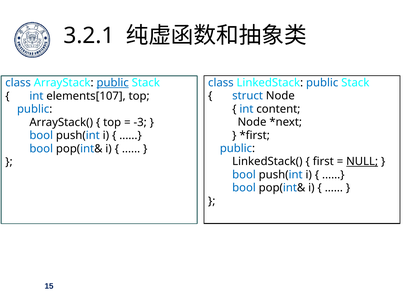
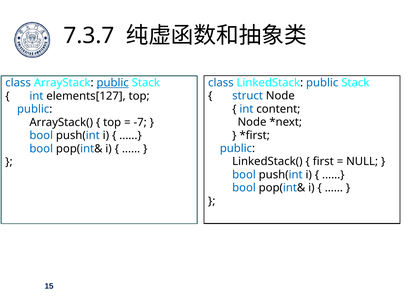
3.2.1: 3.2.1 -> 7.3.7 (89, 36)
elements[107: elements[107 -> elements[127 (86, 96)
-3: -3 -> -7 (140, 122)
NULL underline: present -> none (362, 162)
